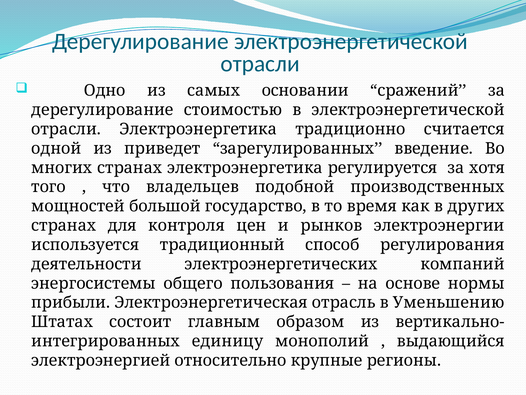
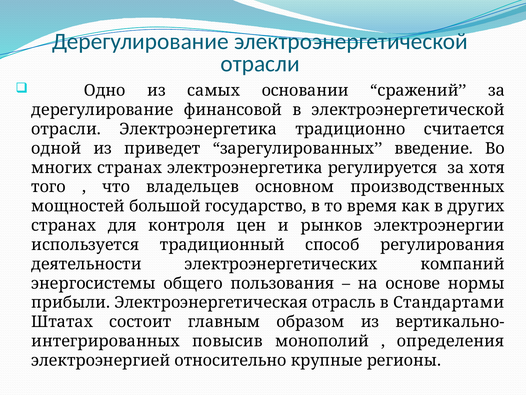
стоимостью: стоимостью -> финансовой (233, 110)
подобной: подобной -> основном (295, 187)
Уменьшению: Уменьшению -> Стандартами (449, 302)
единицу: единицу -> повысив (228, 341)
выдающийся: выдающийся -> определения (451, 341)
